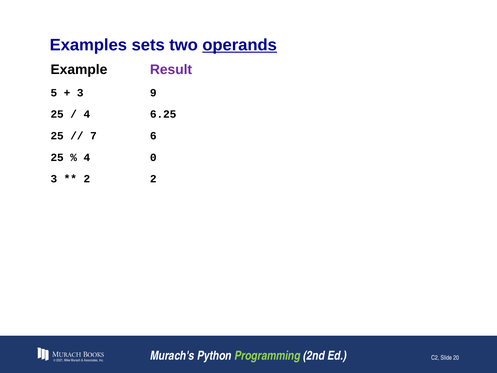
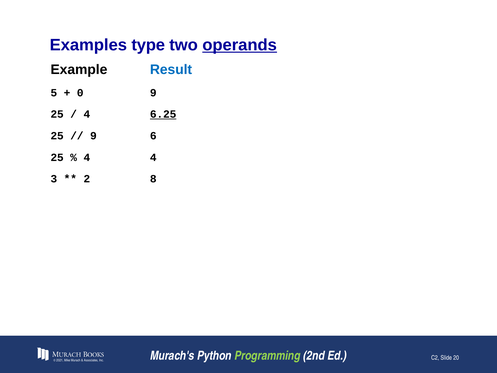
sets: sets -> type (148, 45)
Result colour: purple -> blue (171, 70)
3: 3 -> 0 (80, 93)
6.25 underline: none -> present (163, 114)
7: 7 -> 9 (93, 136)
4 0: 0 -> 4 (153, 157)
2 2: 2 -> 8 (153, 179)
